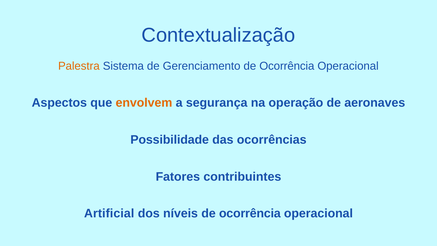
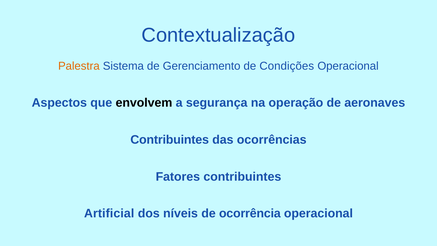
Gerenciamento de Ocorrência: Ocorrência -> Condições (287, 66)
envolvem colour: orange -> black (144, 103)
Possibilidade: Possibilidade -> Contribuintes (170, 140)
